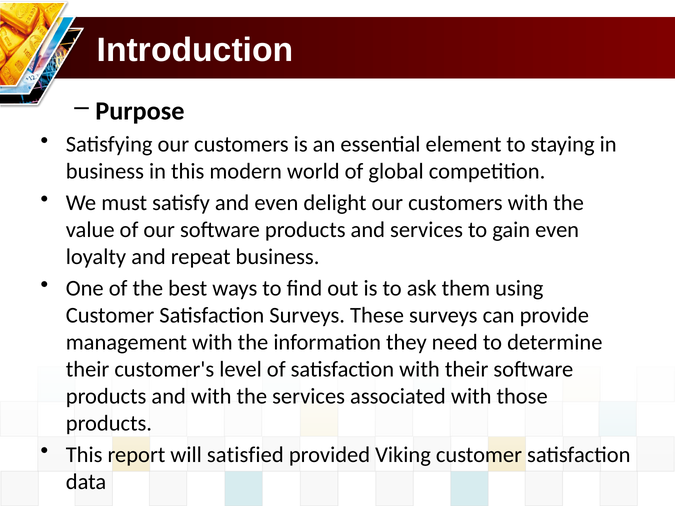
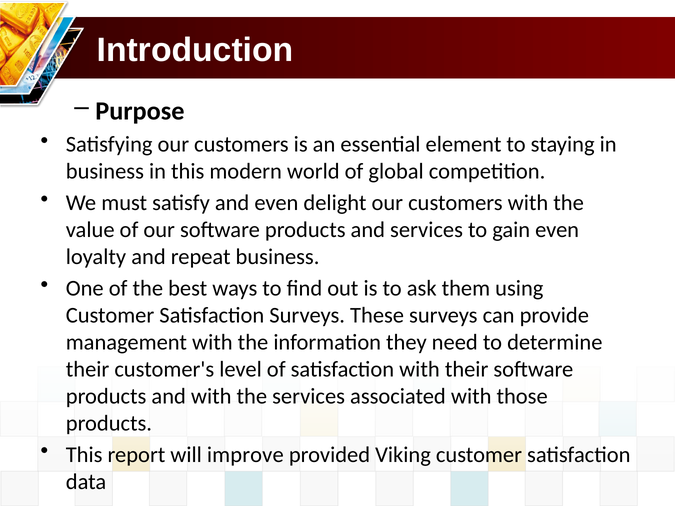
satisfied: satisfied -> improve (245, 455)
